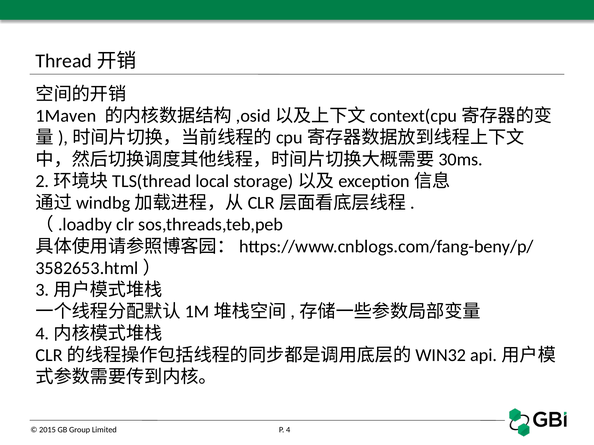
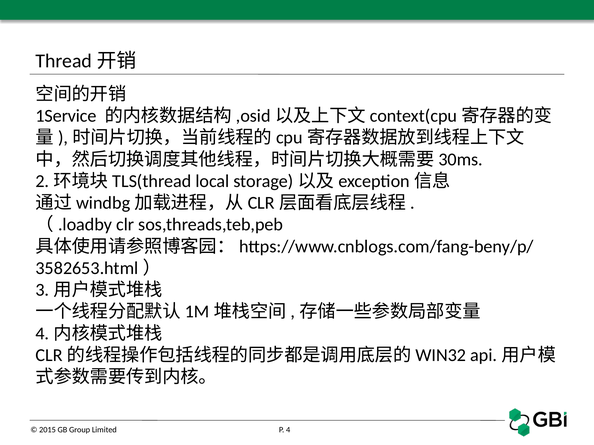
1Maven: 1Maven -> 1Service (66, 116)
